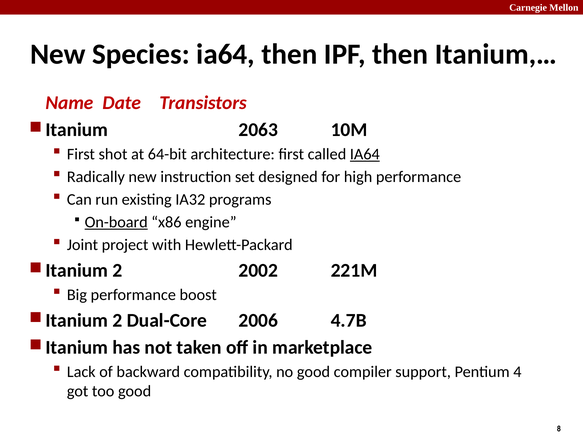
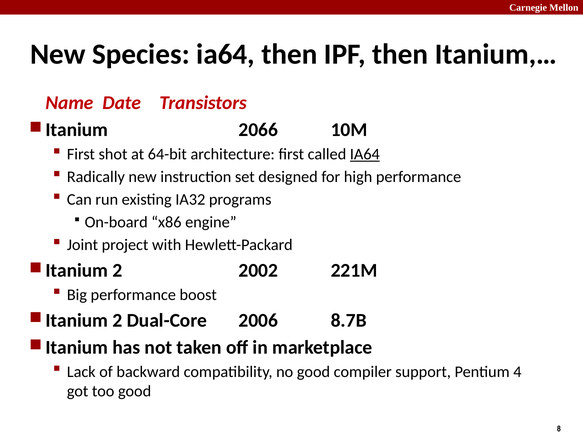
2063: 2063 -> 2066 (258, 130)
On-board underline: present -> none (116, 222)
4.7B: 4.7B -> 8.7B (349, 320)
